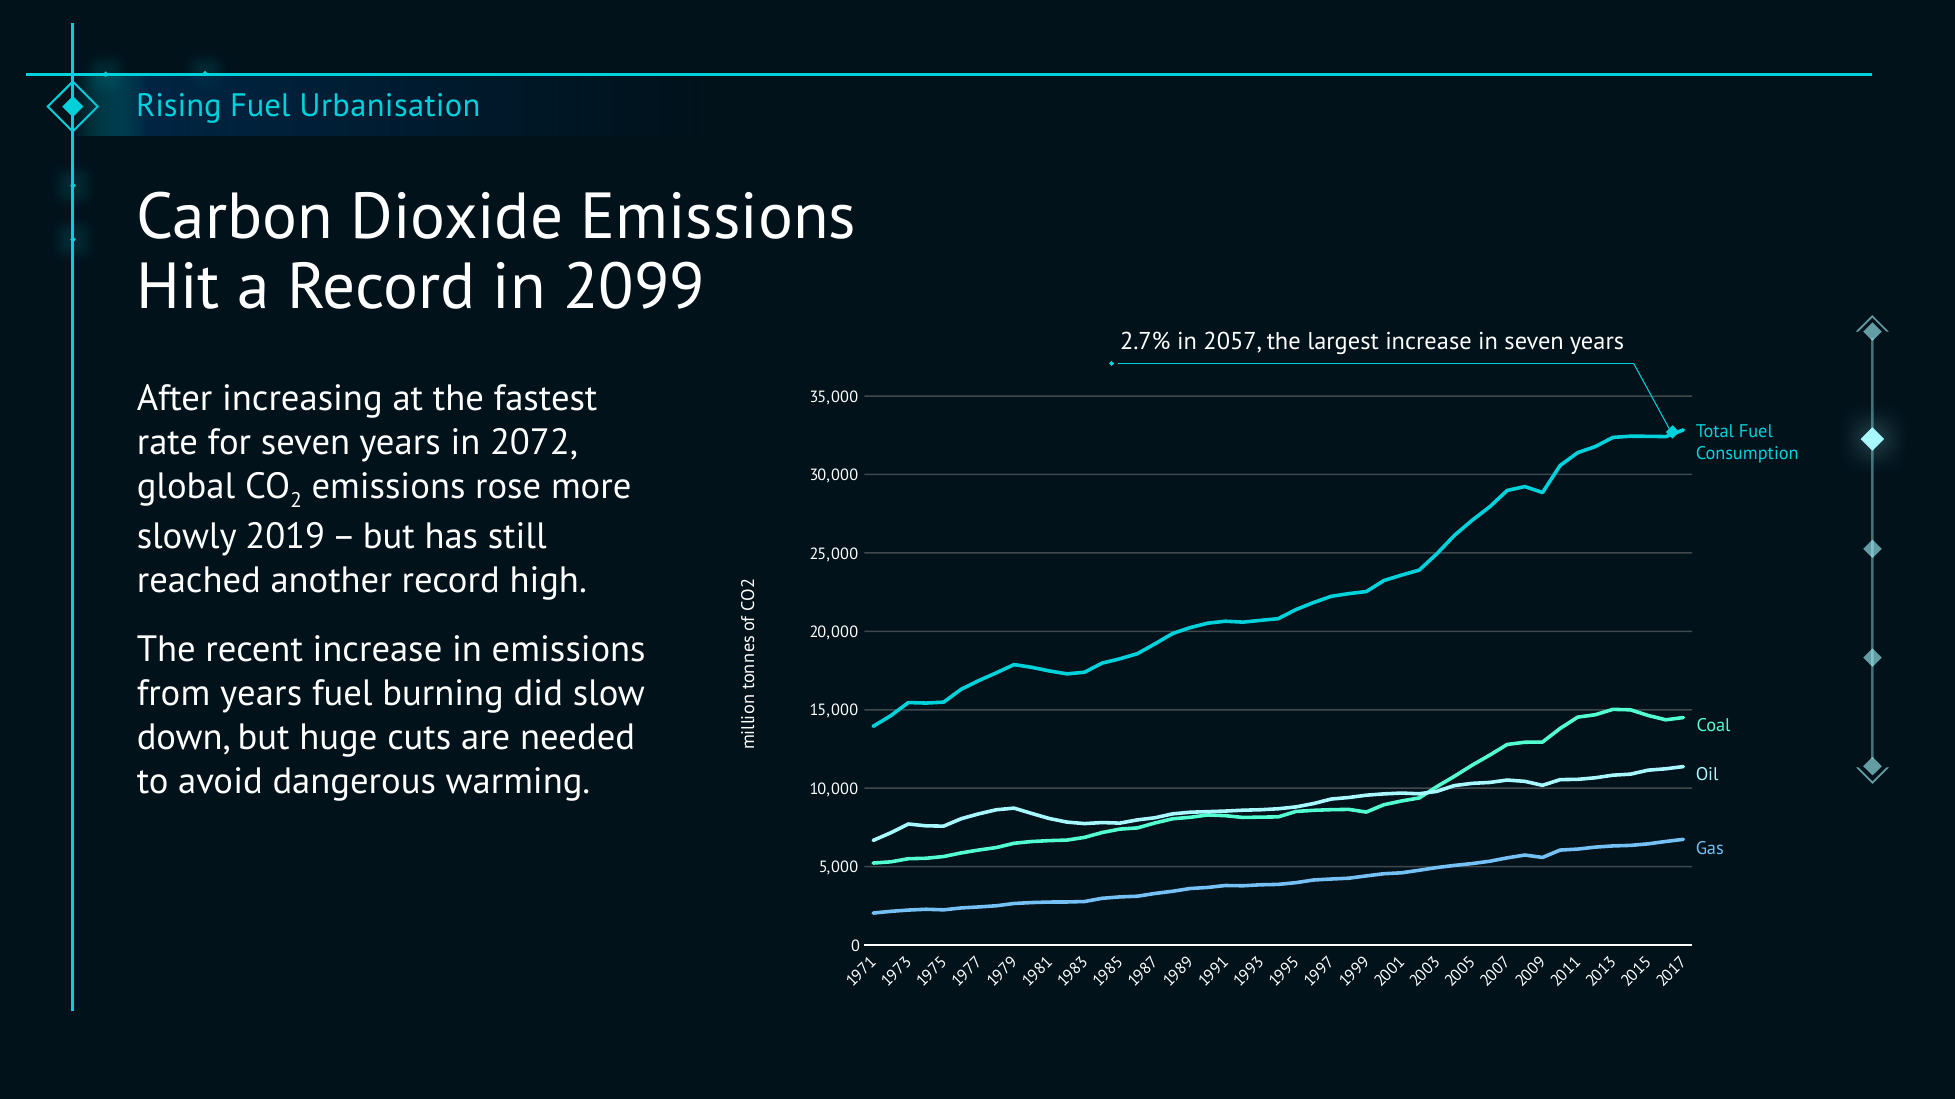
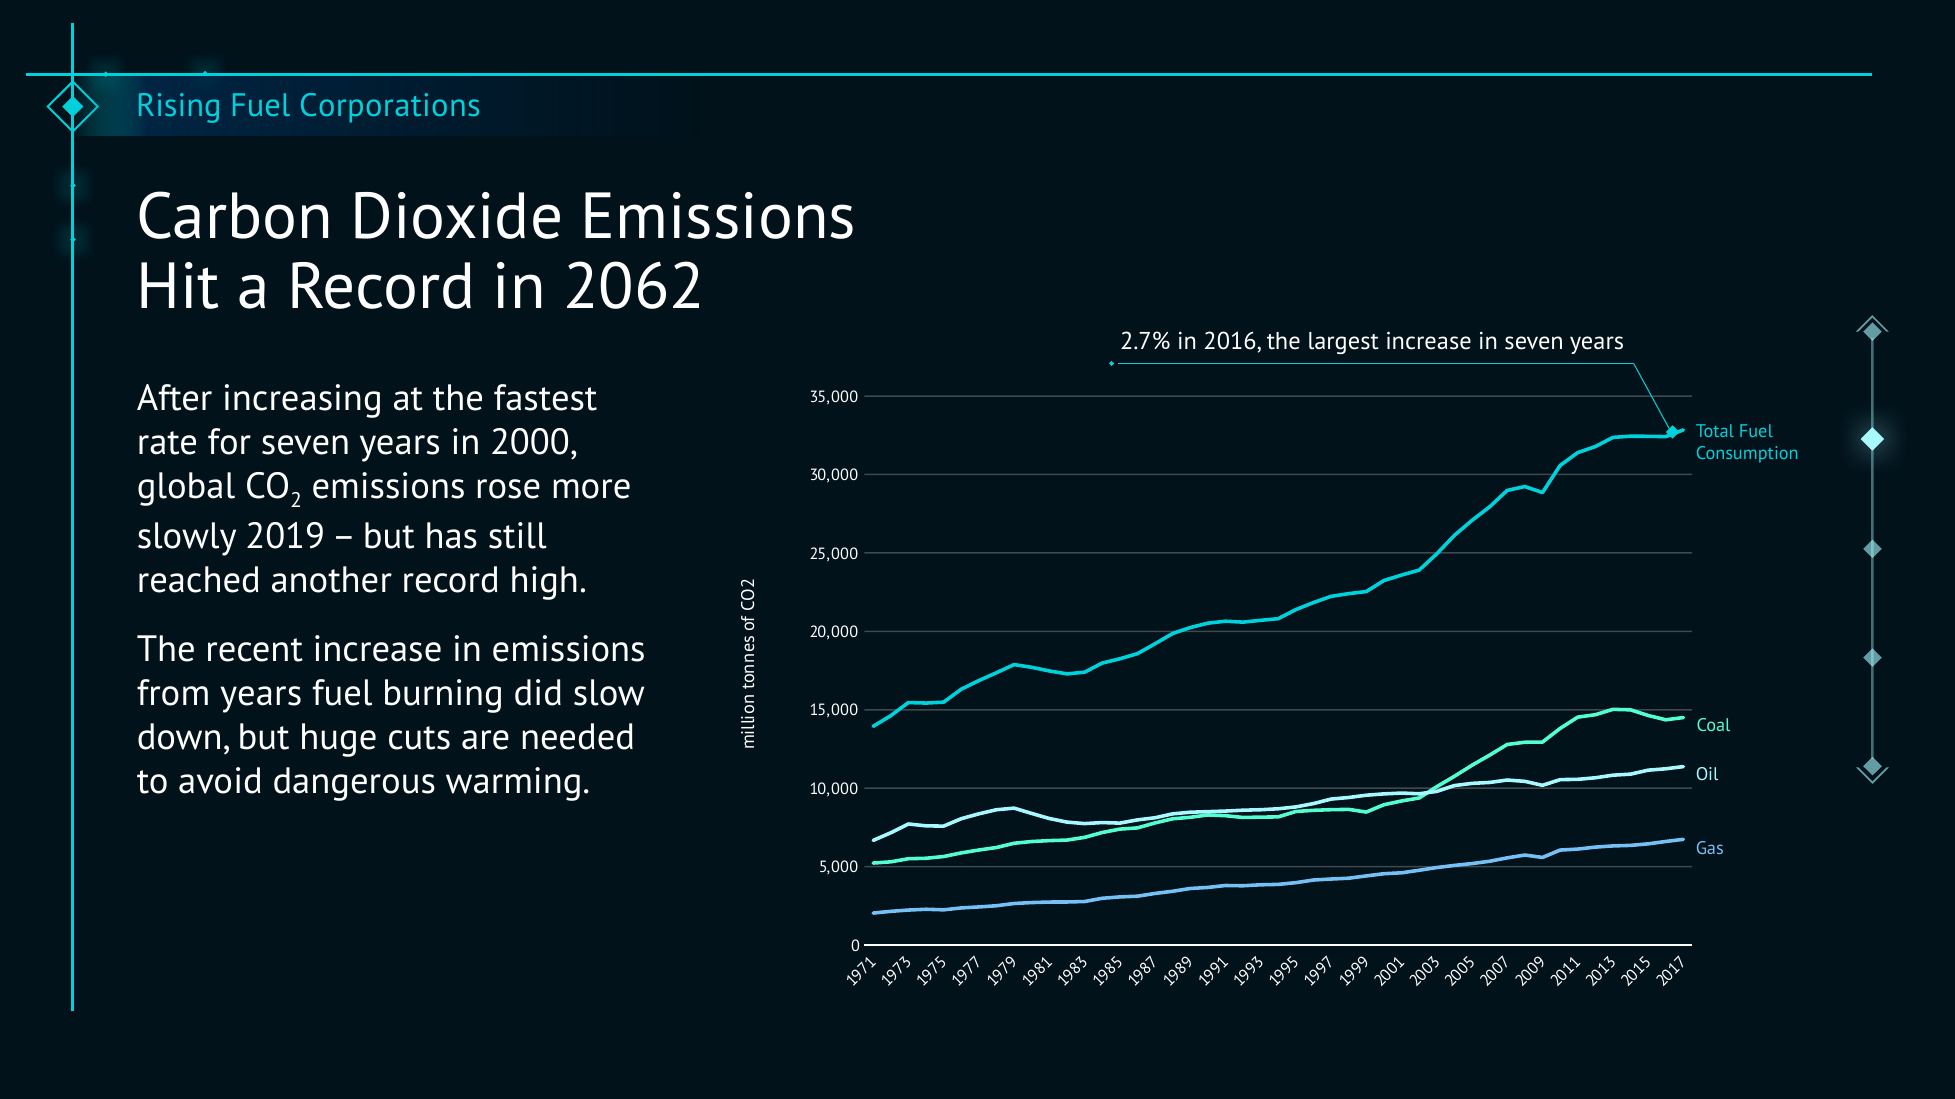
Urbanisation: Urbanisation -> Corporations (390, 106)
2099: 2099 -> 2062 (634, 287)
2057: 2057 -> 2016 (1233, 341)
2072: 2072 -> 2000 (534, 443)
